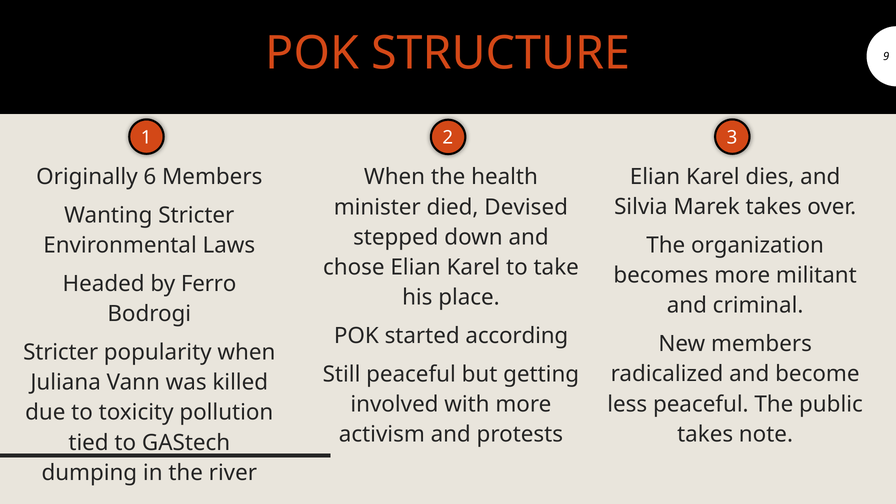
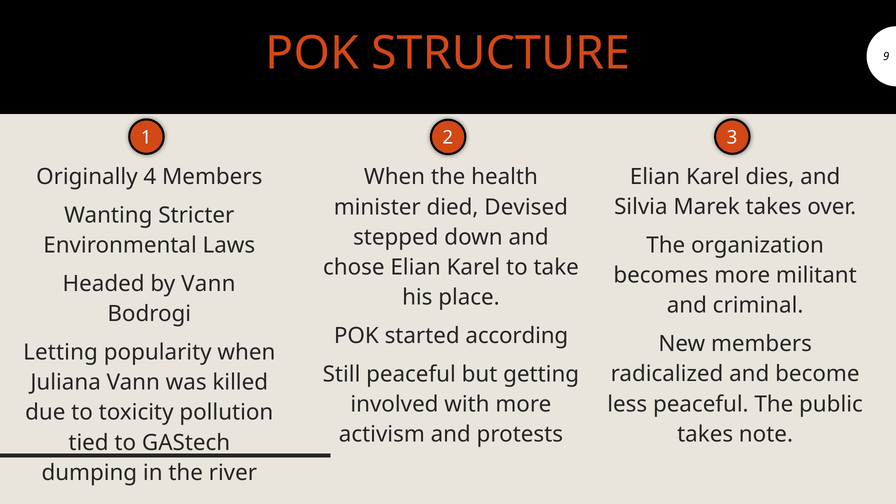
6: 6 -> 4 (150, 177)
by Ferro: Ferro -> Vann (208, 284)
Stricter: Stricter -> Letting (61, 352)
